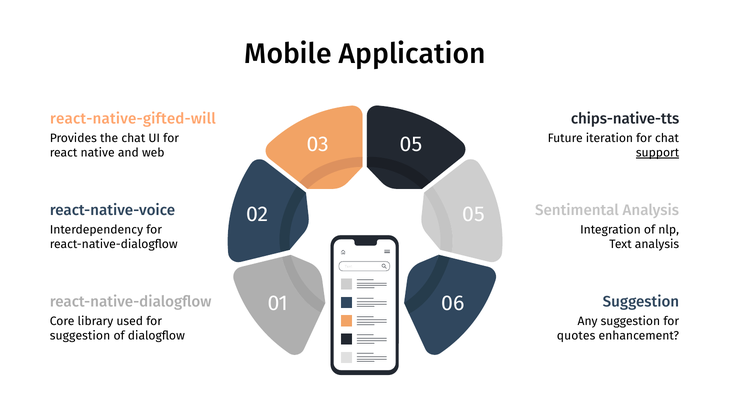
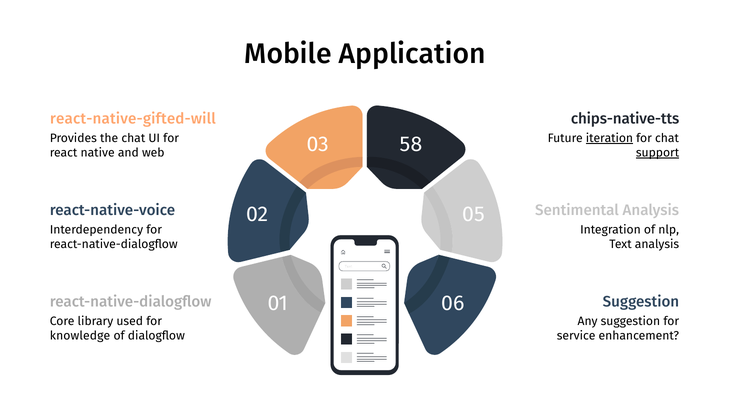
iteration underline: none -> present (609, 138)
03 05: 05 -> 58 (411, 144)
suggestion: suggestion -> knowledge (80, 336)
quotes: quotes -> service (576, 336)
